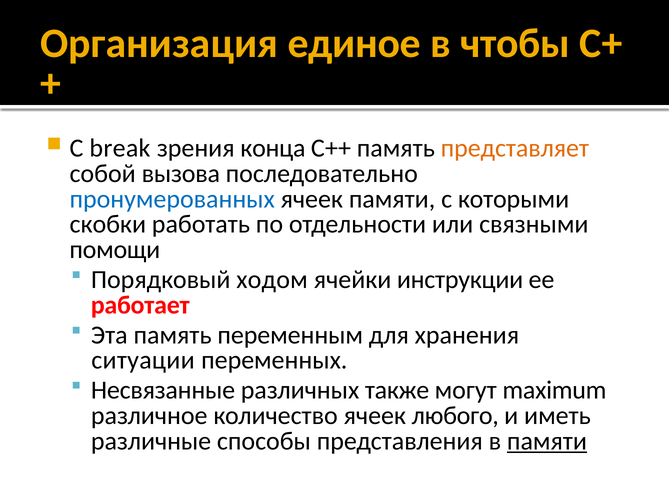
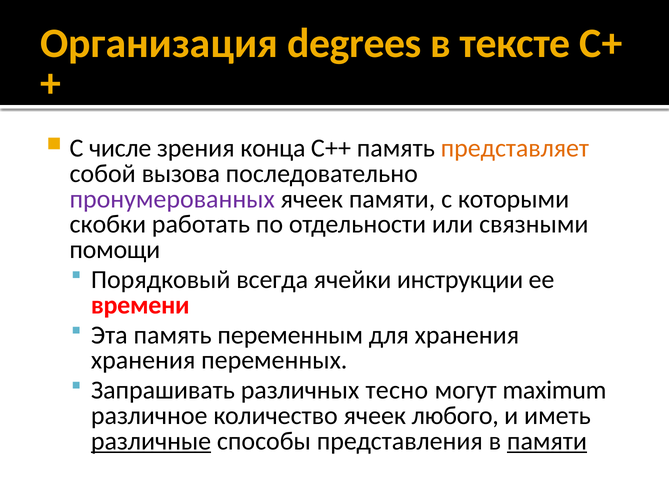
единое: единое -> degrees (354, 43)
чтобы: чтобы -> тексте (515, 43)
break: break -> числе (120, 148)
пронумерованных colour: blue -> purple (172, 199)
ходом: ходом -> всегда (272, 279)
работает: работает -> времени (140, 305)
ситуации: ситуации -> хранения (143, 360)
Несвязанные: Несвязанные -> Запрашивать (163, 390)
также: также -> тесно (397, 390)
различные underline: none -> present (151, 441)
